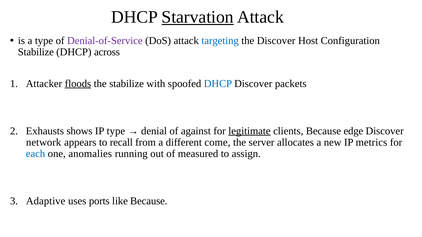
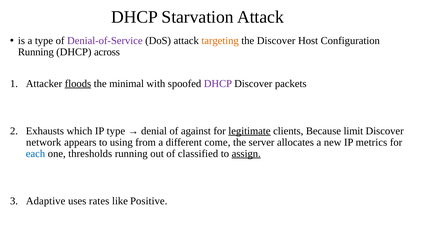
Starvation underline: present -> none (198, 17)
targeting colour: blue -> orange (220, 41)
Stabilize: Stabilize -> Running (36, 52)
the stabilize: stabilize -> minimal (127, 84)
DHCP colour: blue -> purple (218, 84)
shows: shows -> which (79, 131)
edge: edge -> limit (353, 131)
recall: recall -> using (121, 142)
anomalies: anomalies -> thresholds (90, 154)
measured: measured -> classified (198, 154)
assign underline: none -> present (246, 154)
ports: ports -> rates (99, 201)
like Because: Because -> Positive (149, 201)
